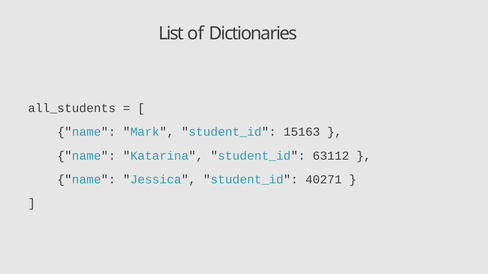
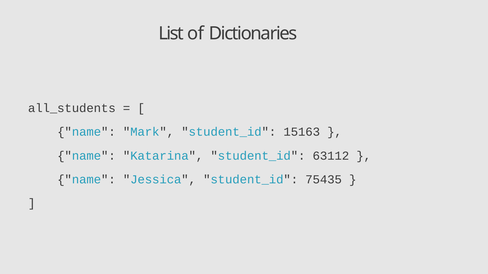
40271: 40271 -> 75435 (324, 180)
